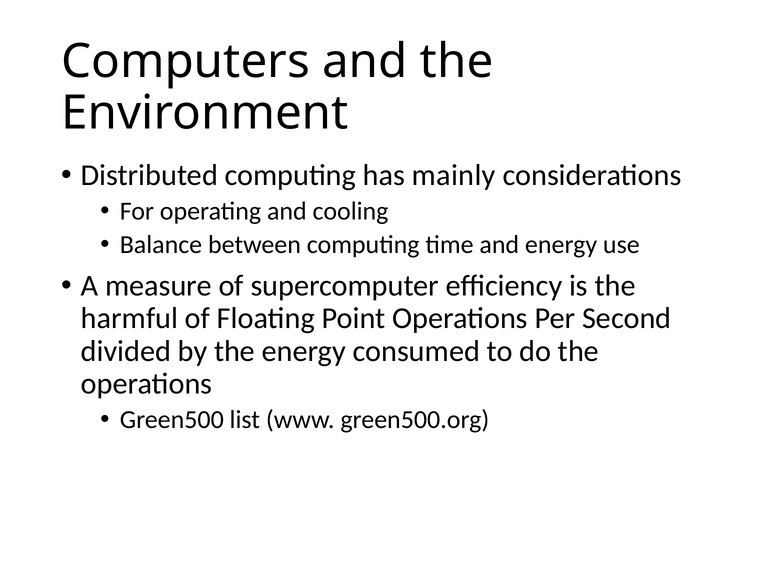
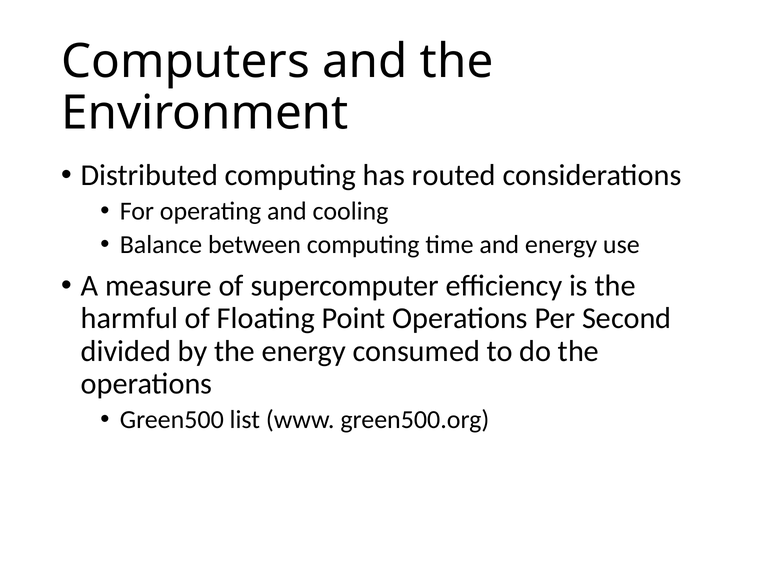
mainly: mainly -> routed (454, 176)
